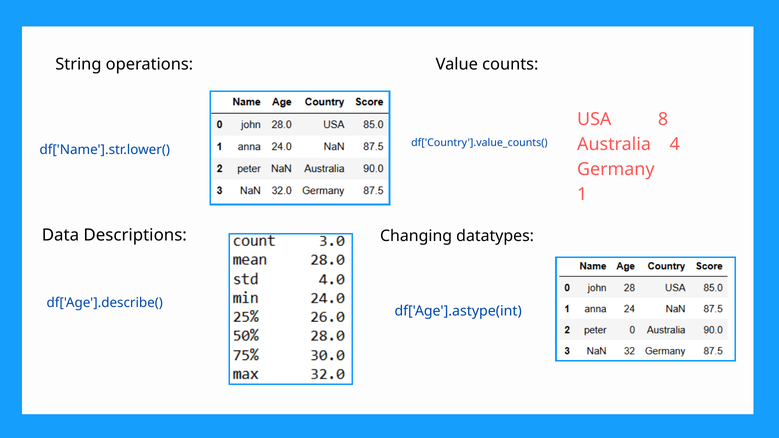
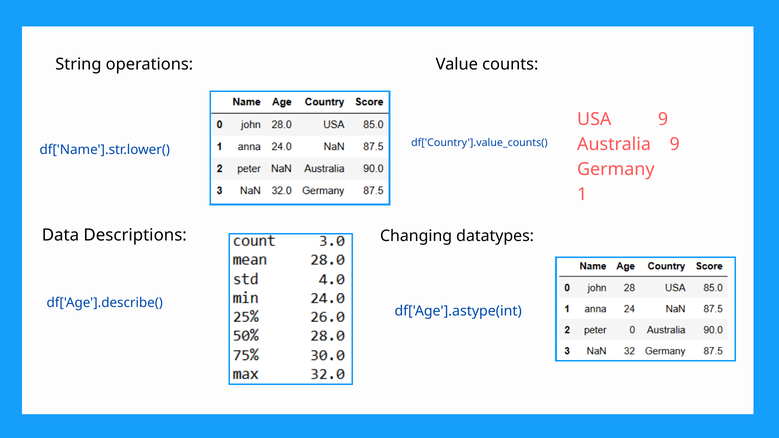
USA 8: 8 -> 9 (663, 119)
Australia 4: 4 -> 9 (675, 144)
